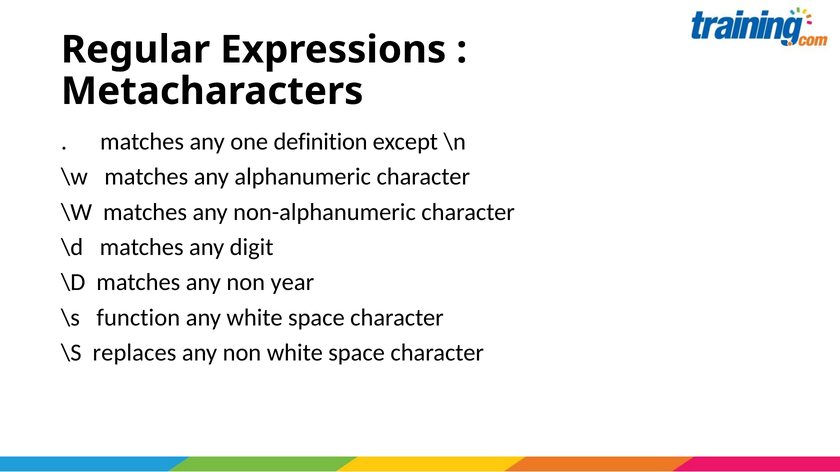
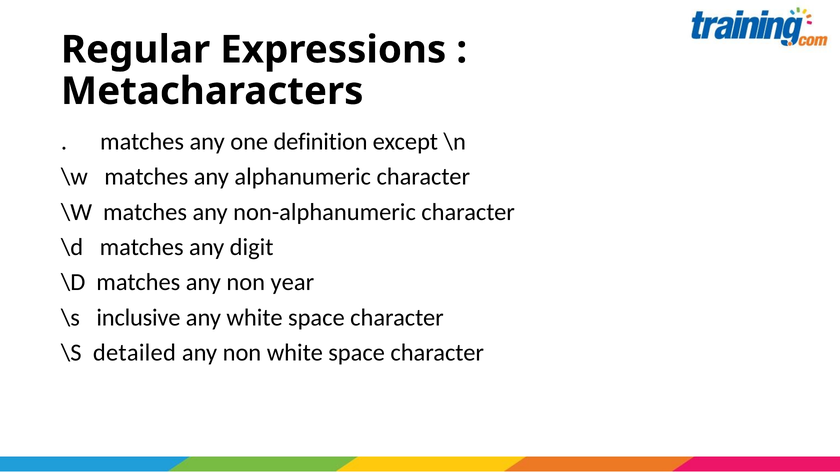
function: function -> inclusive (138, 318)
replaces: replaces -> detailed (134, 353)
